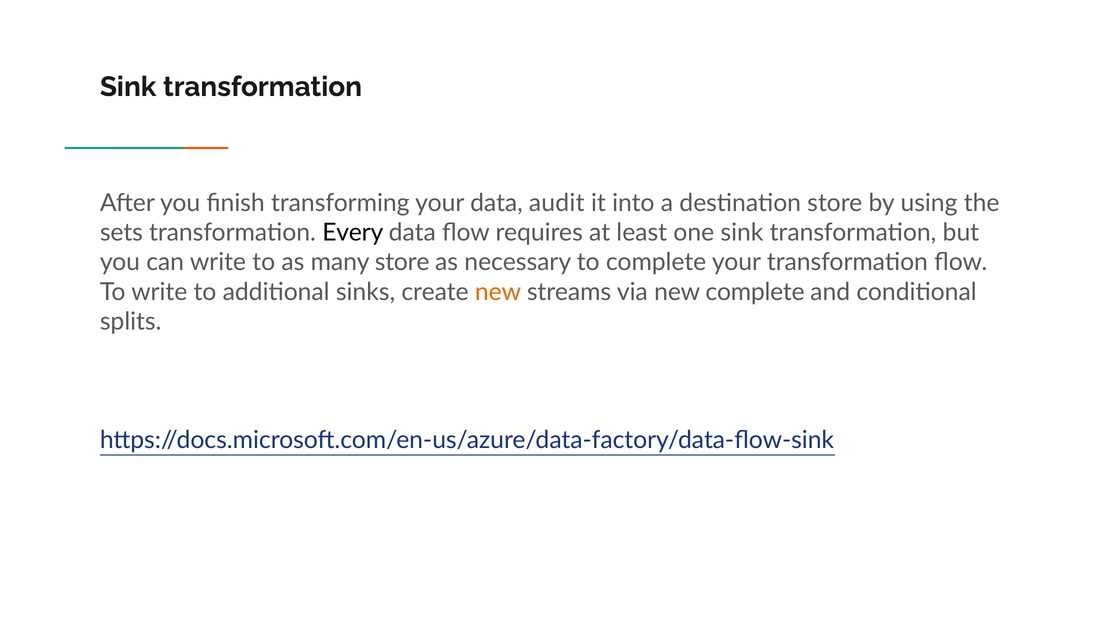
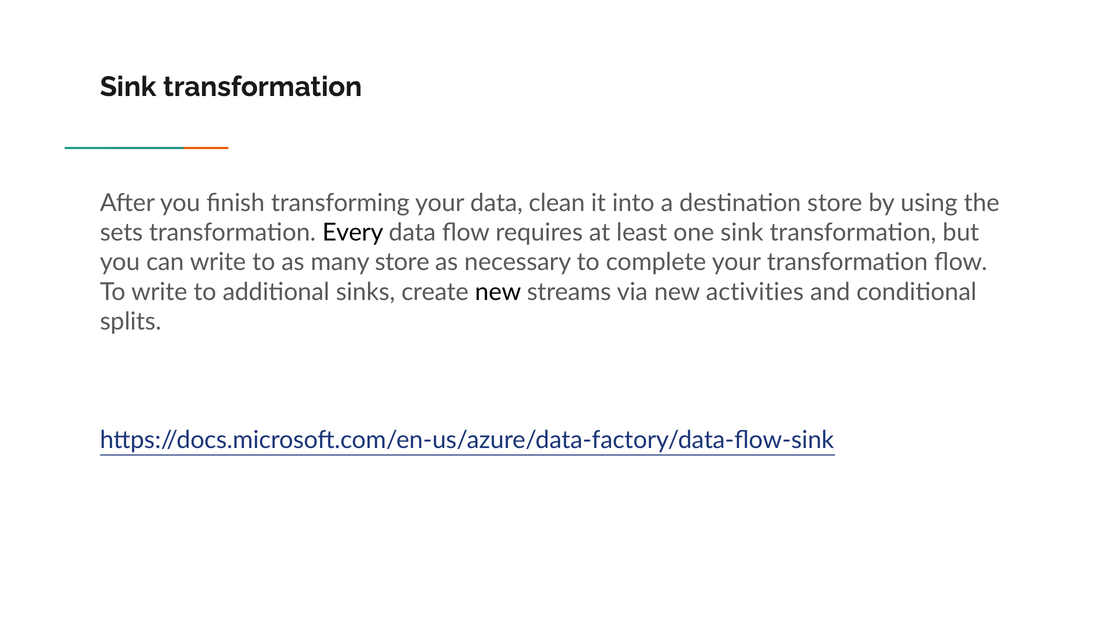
audit: audit -> clean (557, 203)
new colour: orange -> black (498, 292)
new complete: complete -> activities (755, 292)
